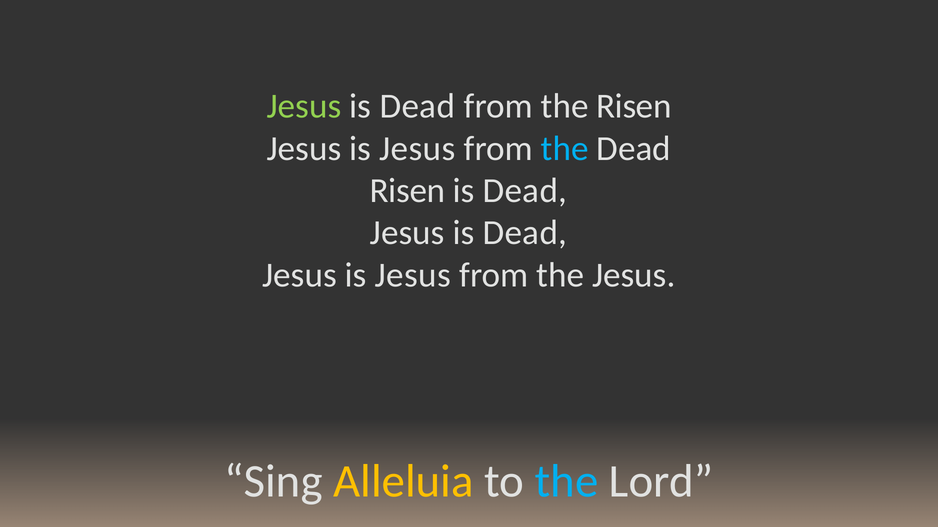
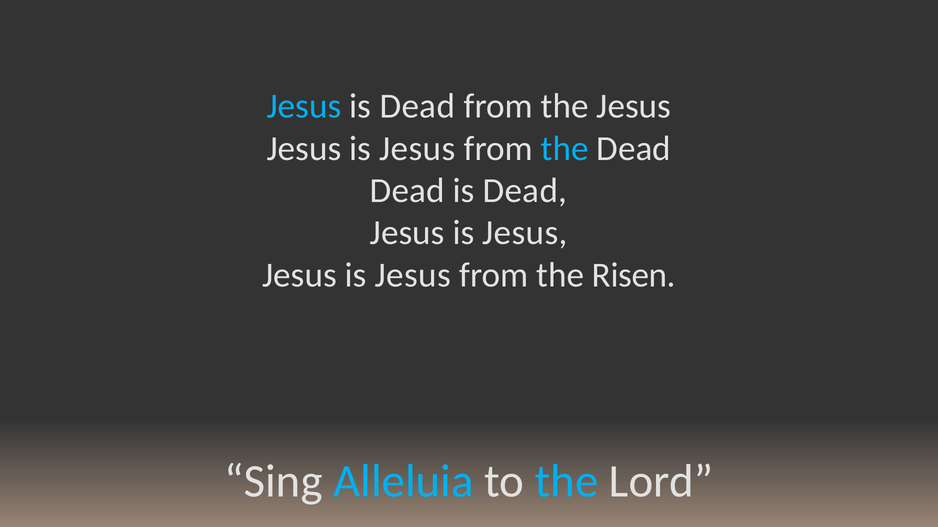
Jesus colour: light green -> light blue (304, 106)
the Risen: Risen -> Jesus (634, 106)
Risen: Risen -> Dead (407, 191)
Dead: Dead -> Jesus (525, 233)
the Jesus: Jesus -> Risen (634, 275)
Alleluia colour: yellow -> light blue (403, 482)
